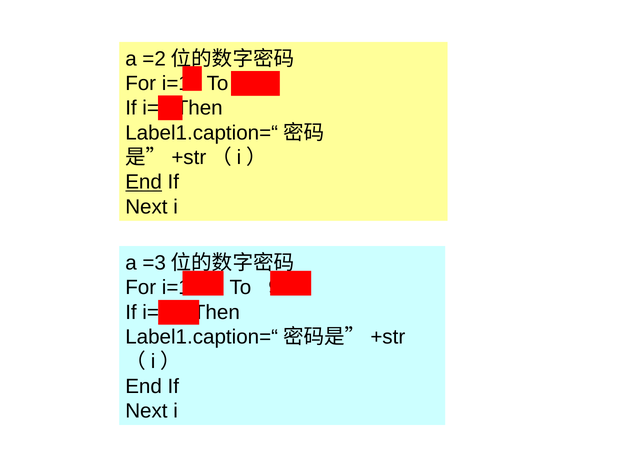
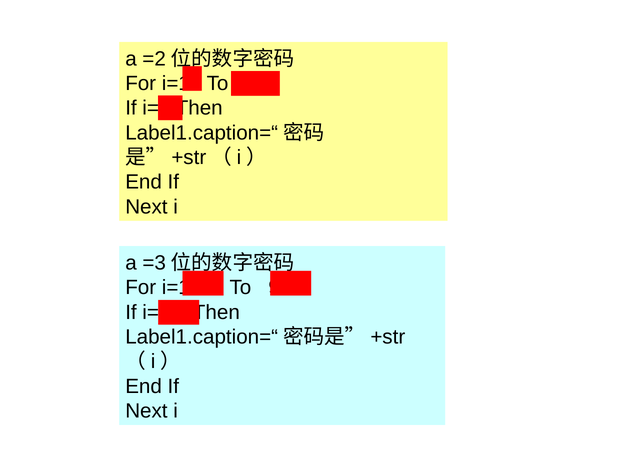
End underline: present -> none (144, 182)
